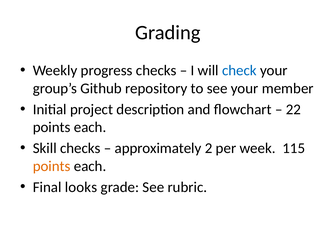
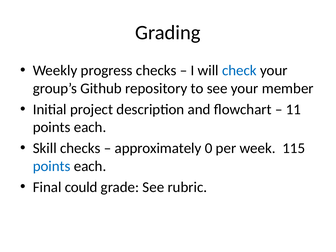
22: 22 -> 11 (293, 109)
2: 2 -> 0 (209, 148)
points colour: orange -> blue (52, 166)
looks: looks -> could (81, 187)
